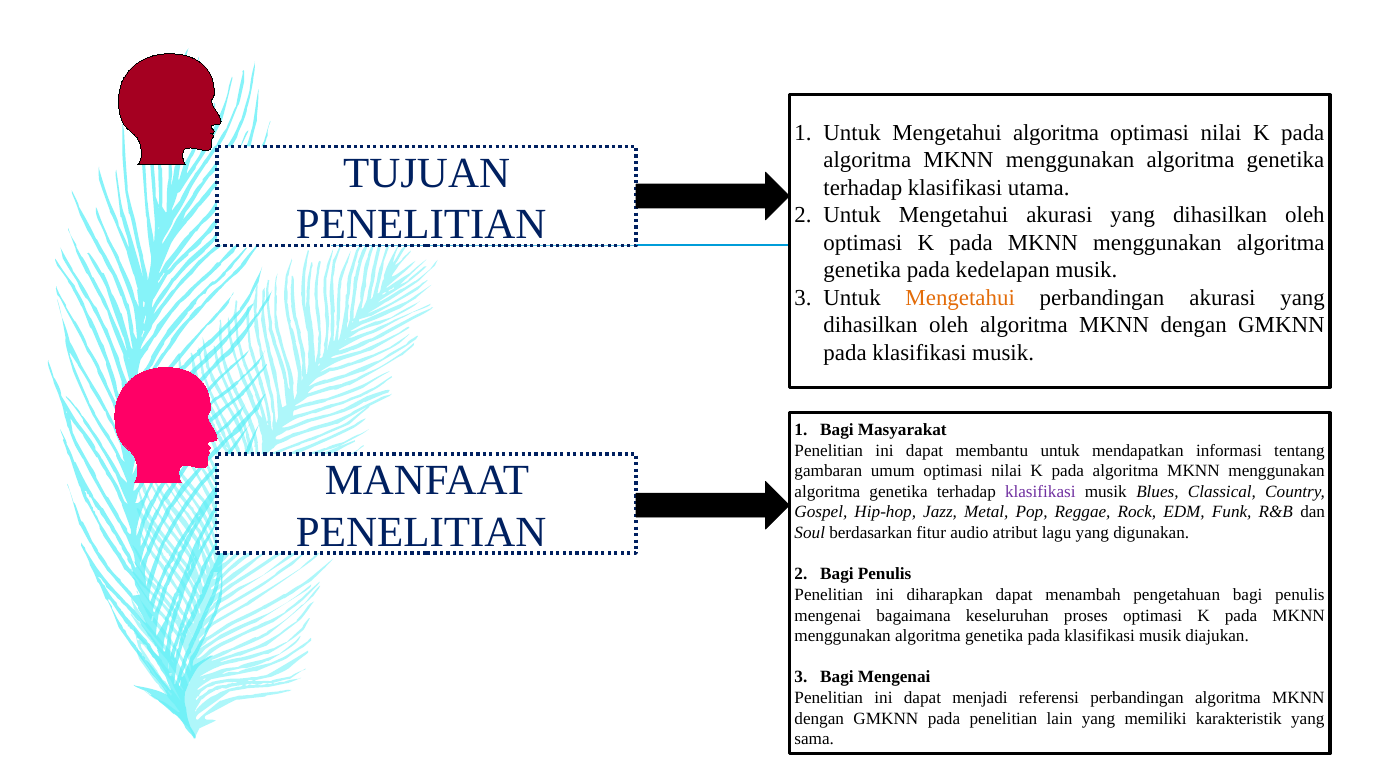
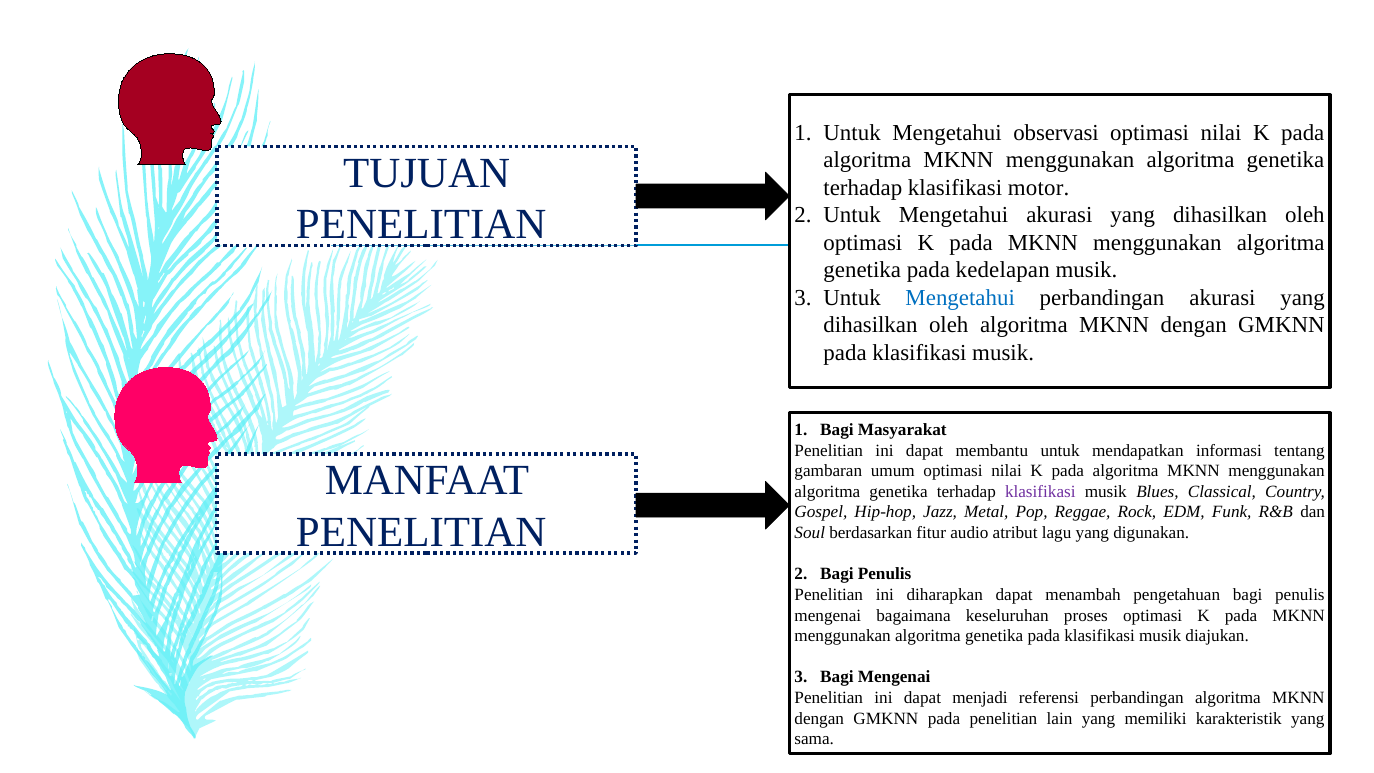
Mengetahui algoritma: algoritma -> observasi (1056, 133)
utama: utama -> motor (1039, 188)
Mengetahui colour: orange -> blue (960, 298)
